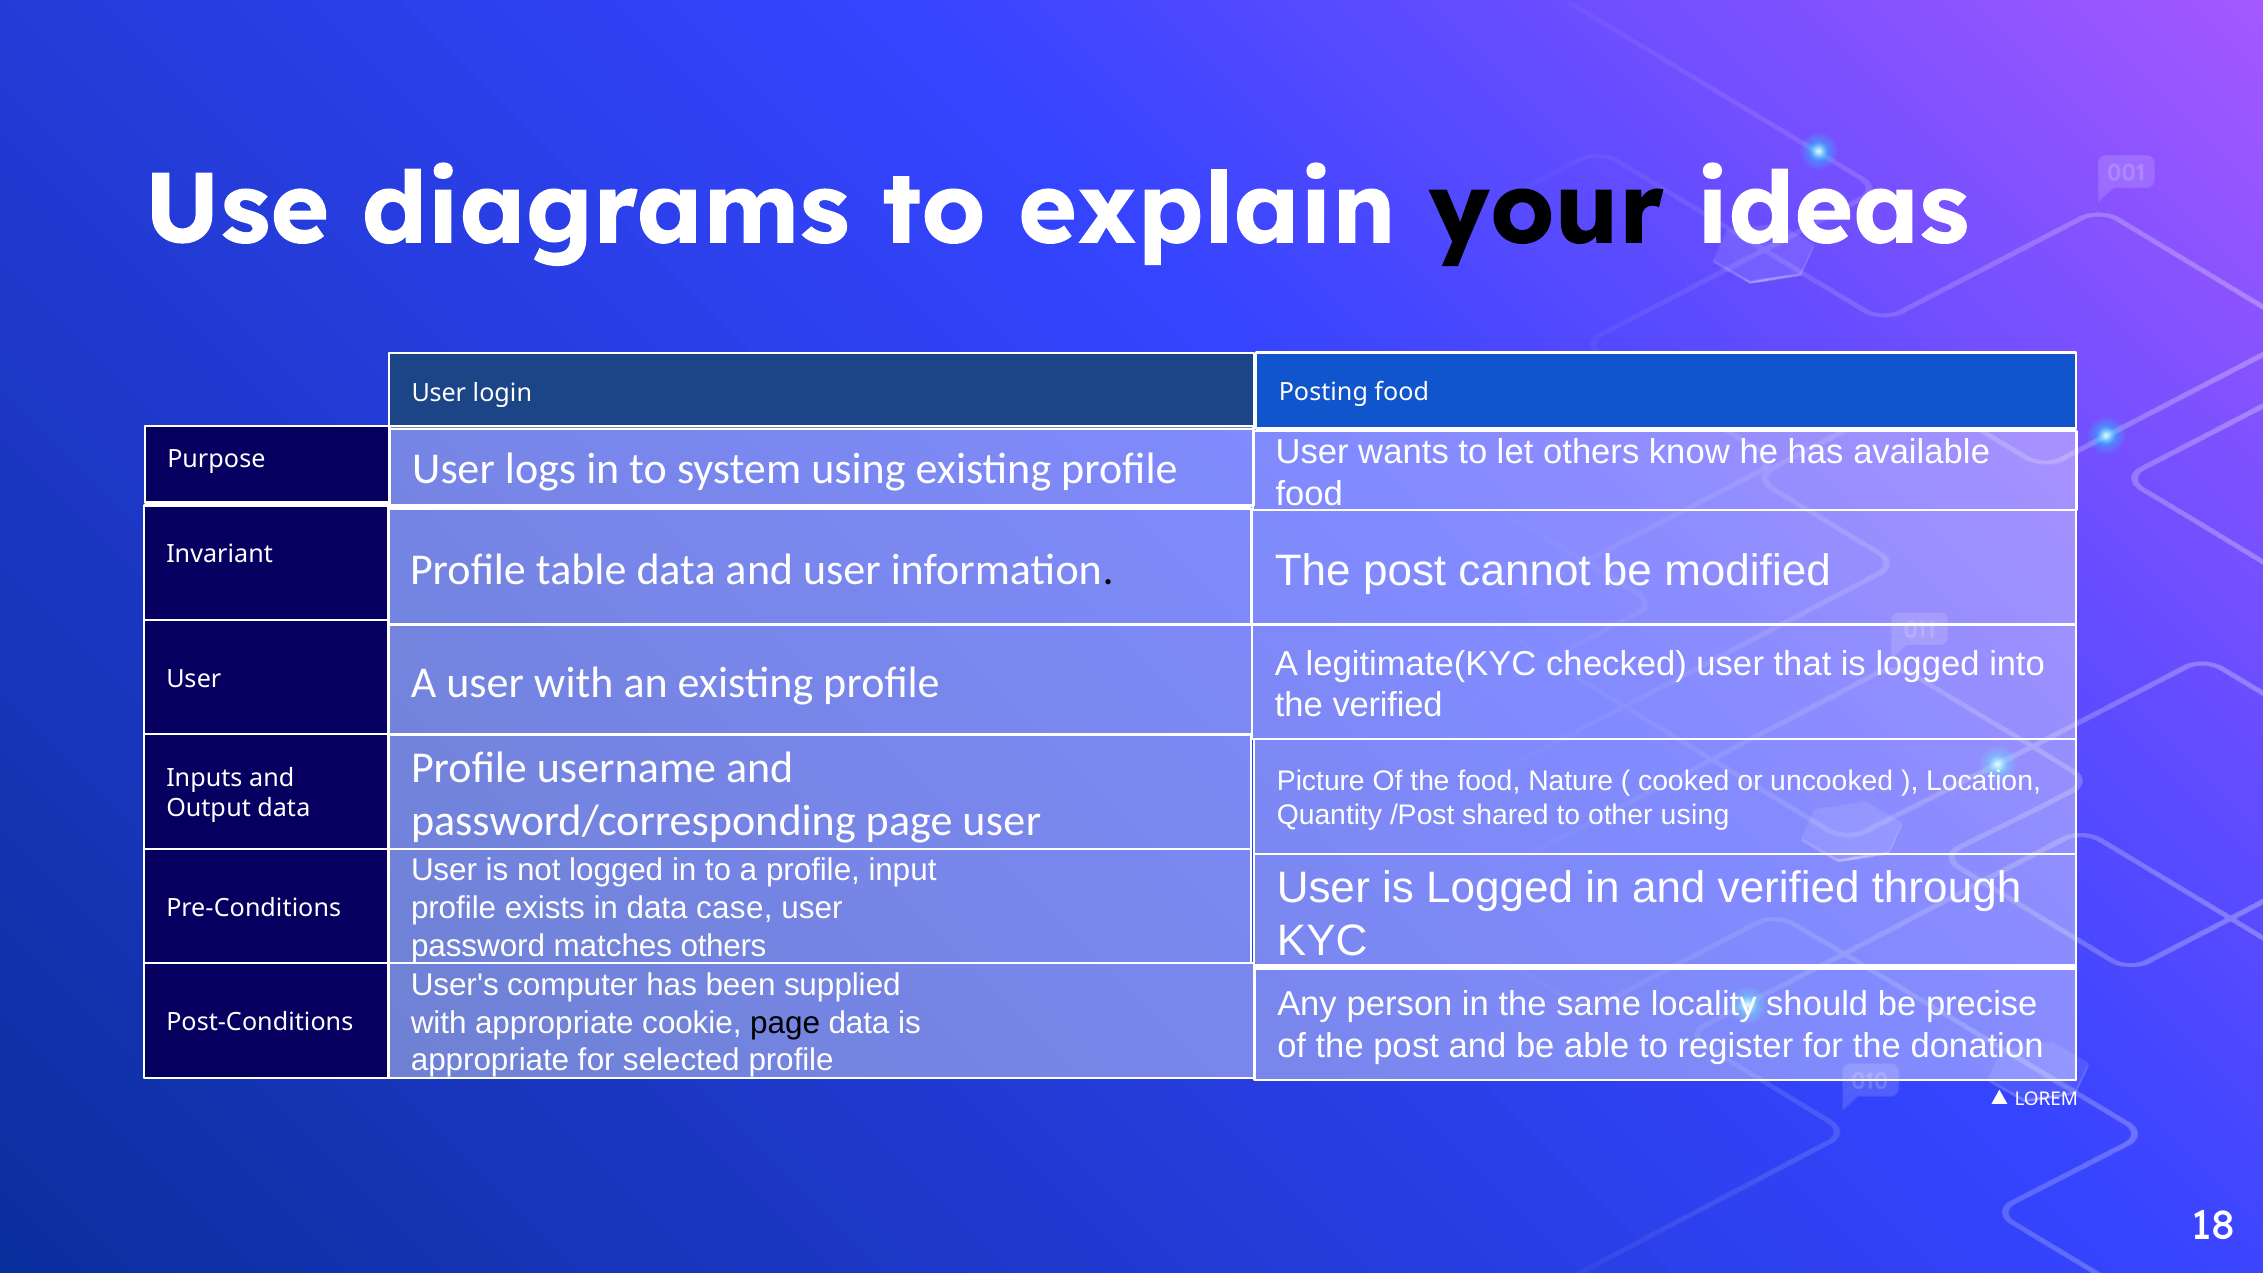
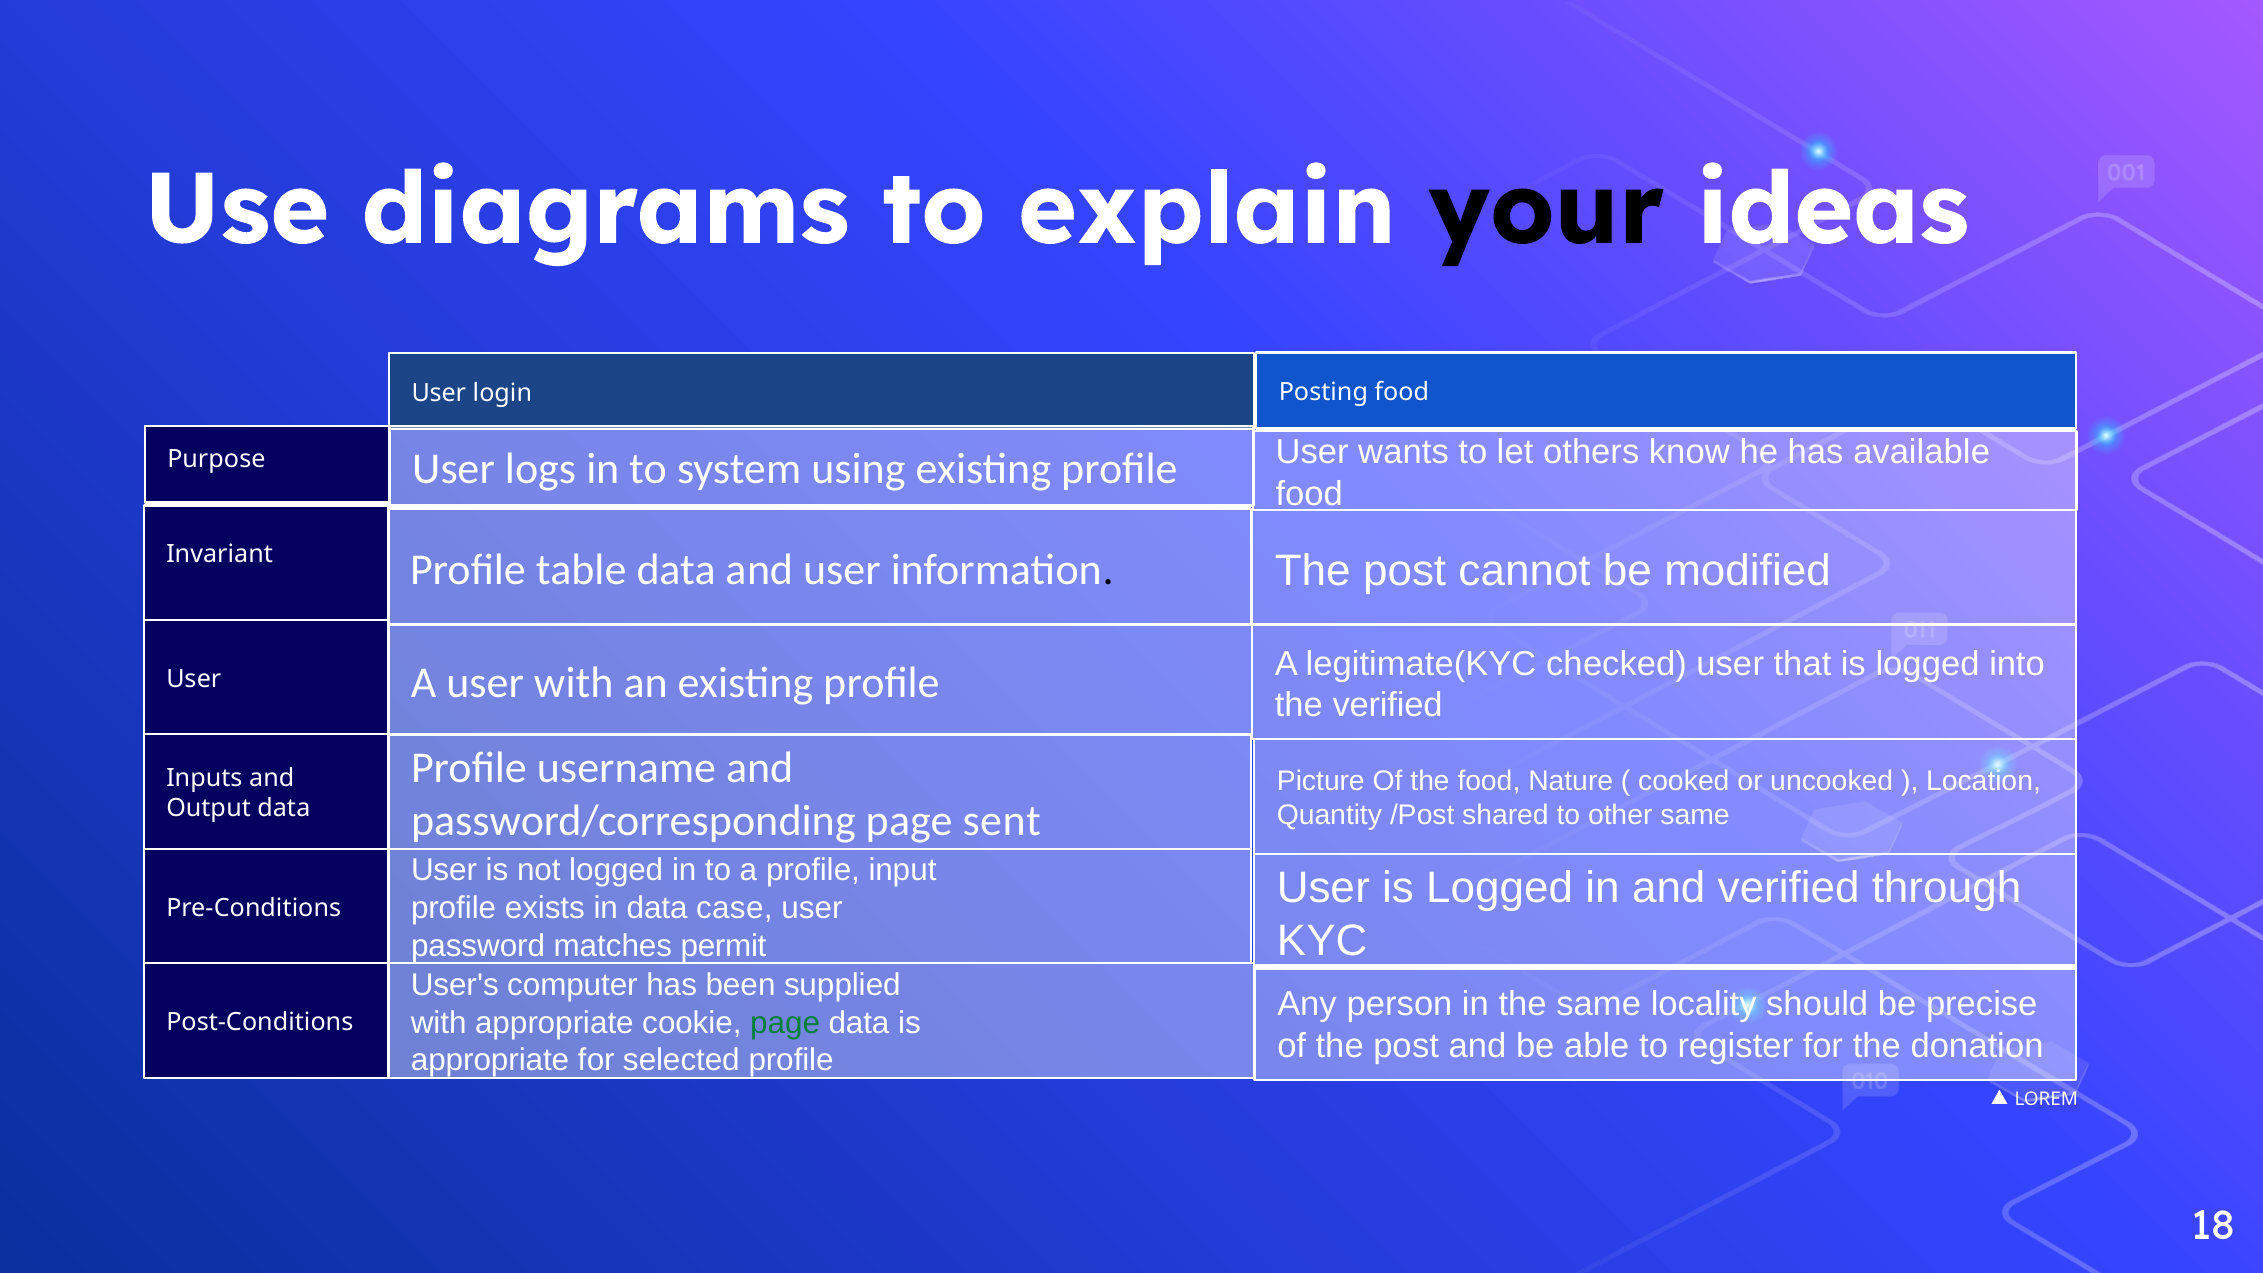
other using: using -> same (1695, 816)
page user: user -> sent (1002, 821)
matches others: others -> permit (724, 946)
page colour: black -> green (785, 1023)
